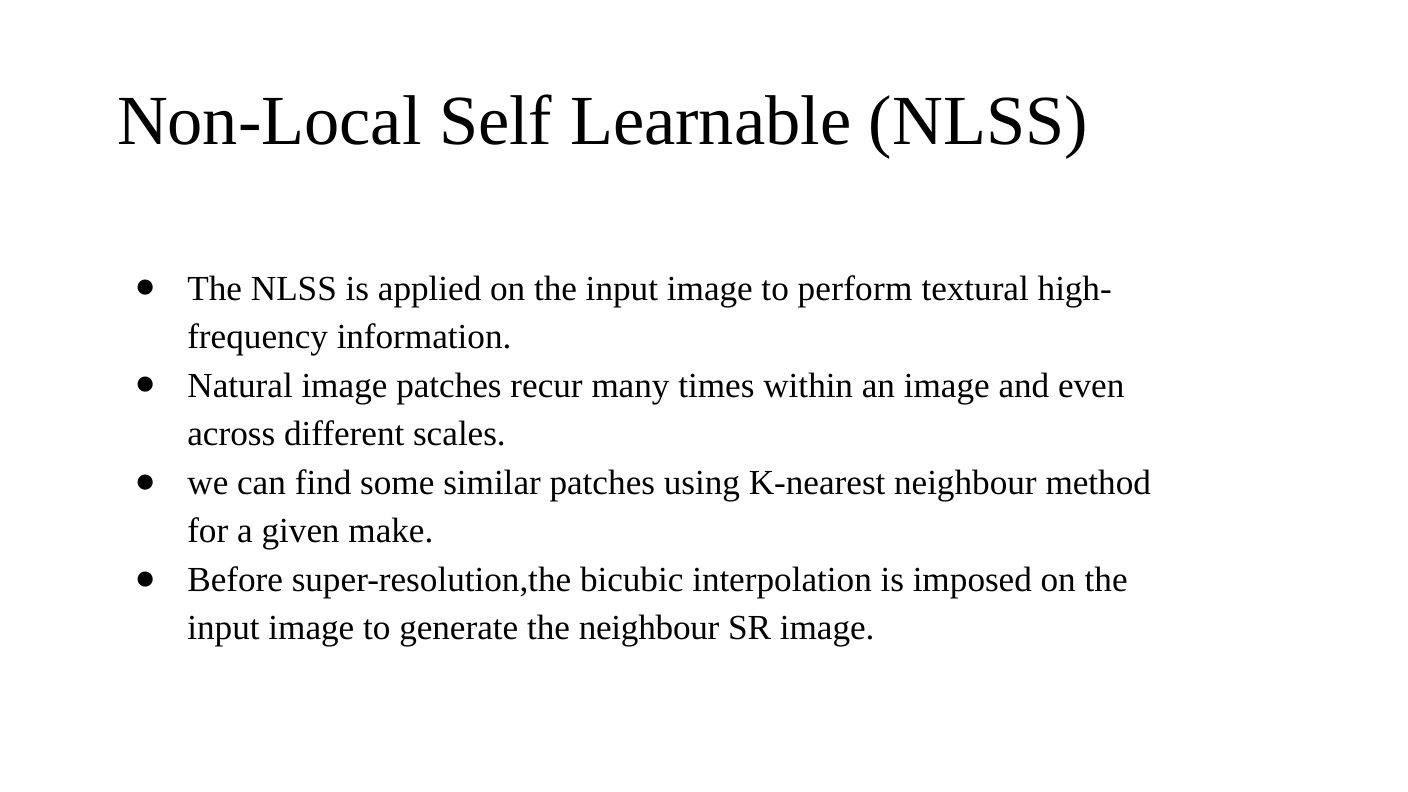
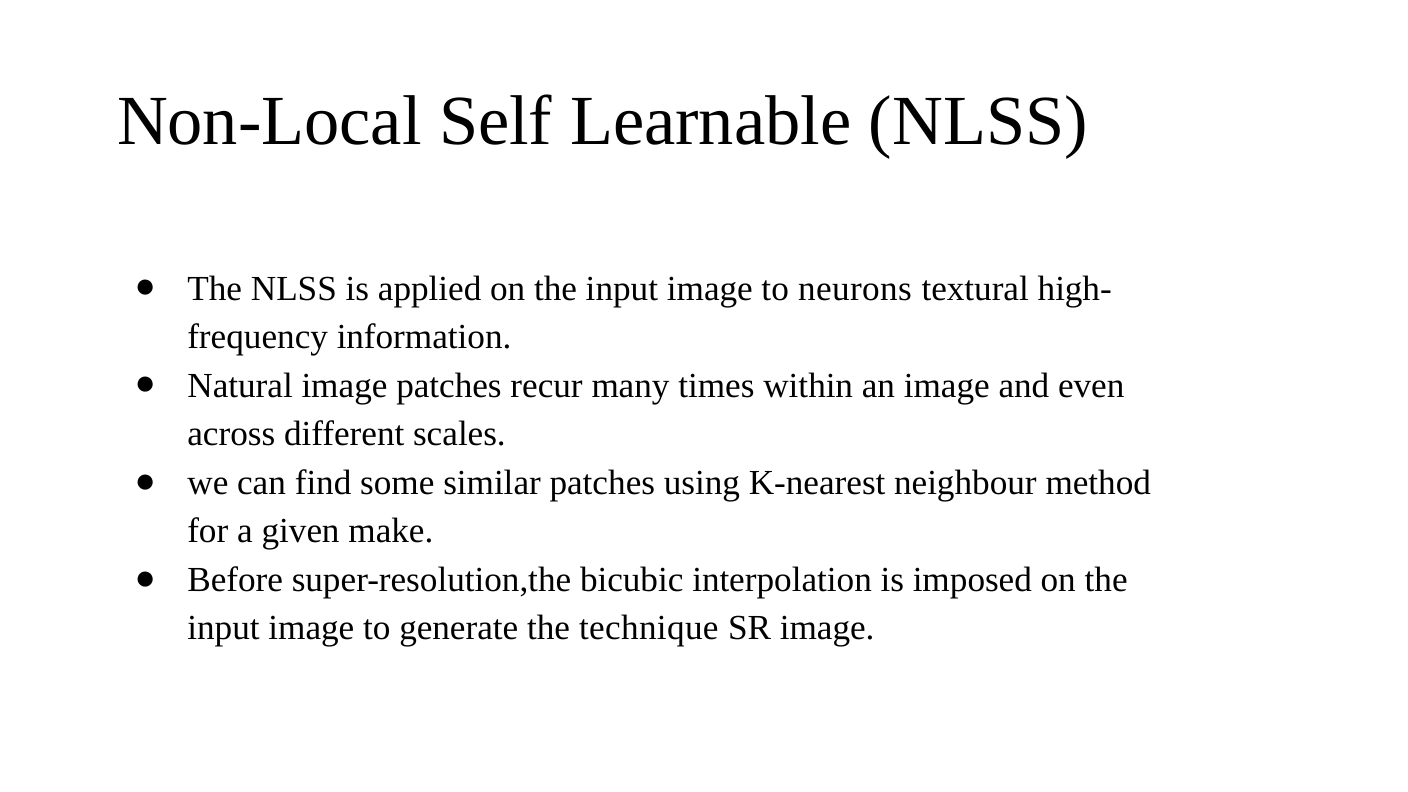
perform: perform -> neurons (855, 288)
the neighbour: neighbour -> technique (649, 628)
